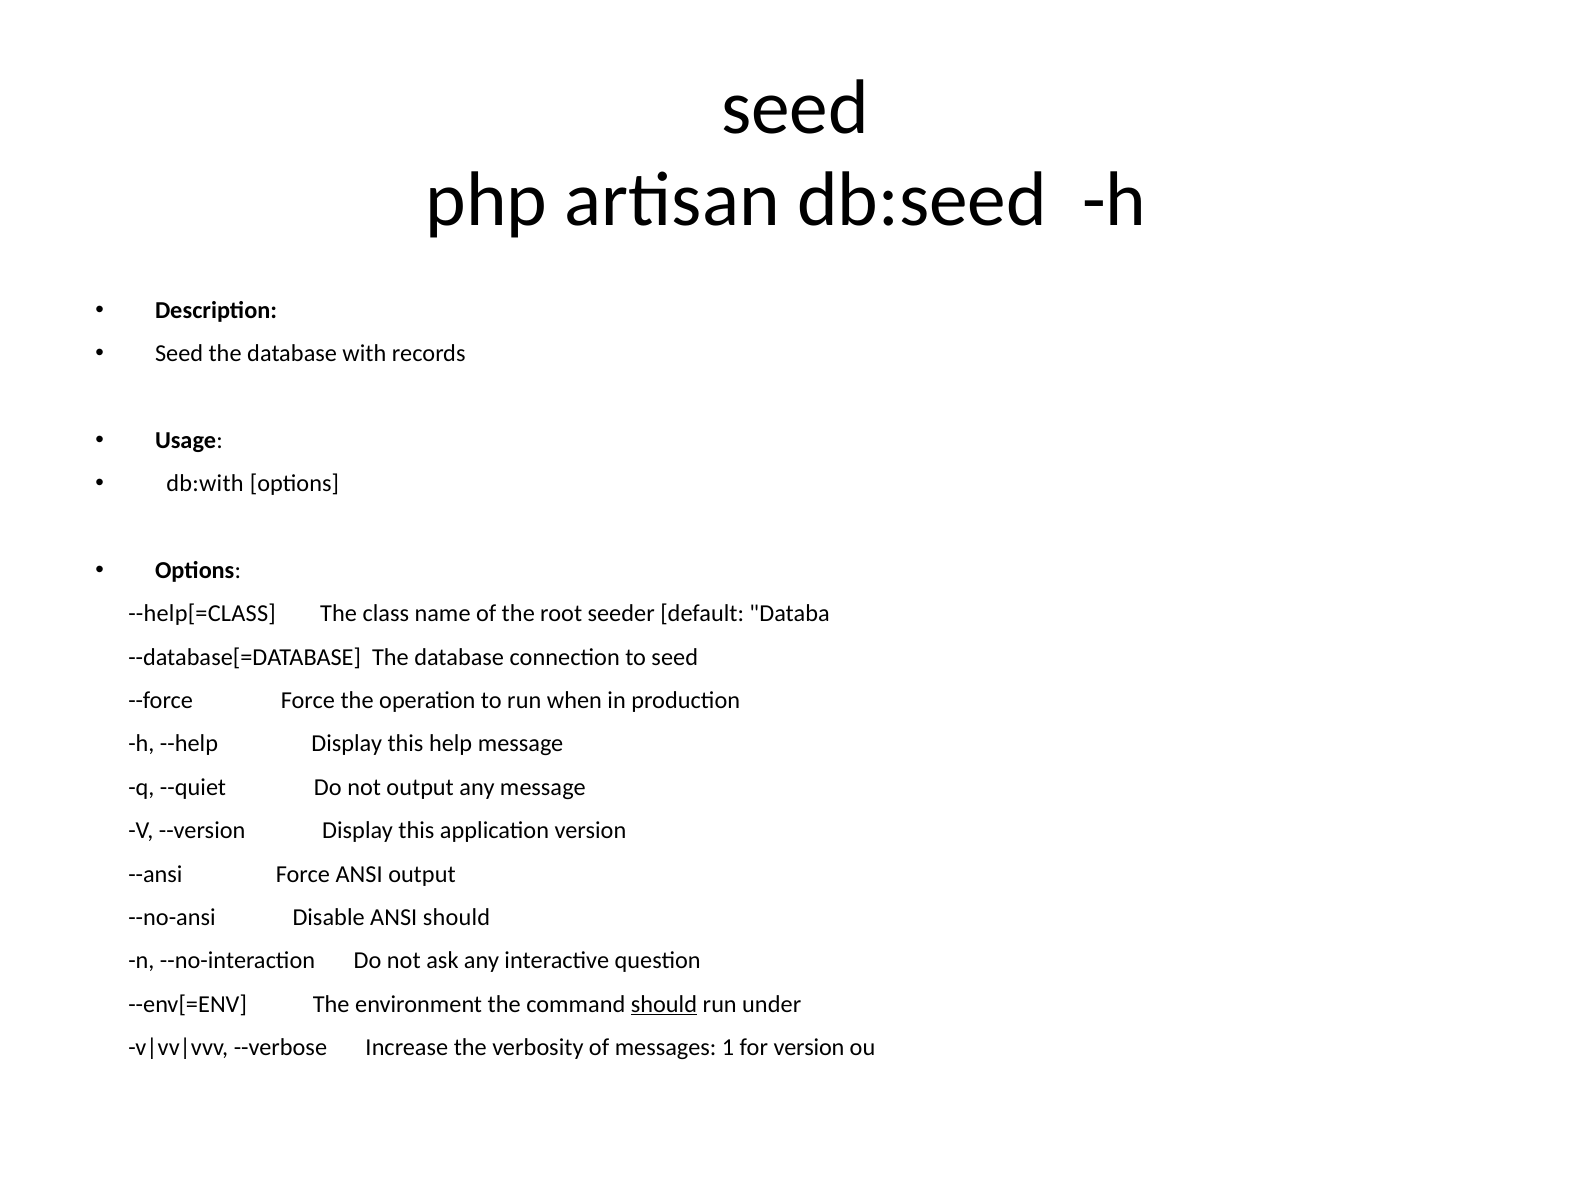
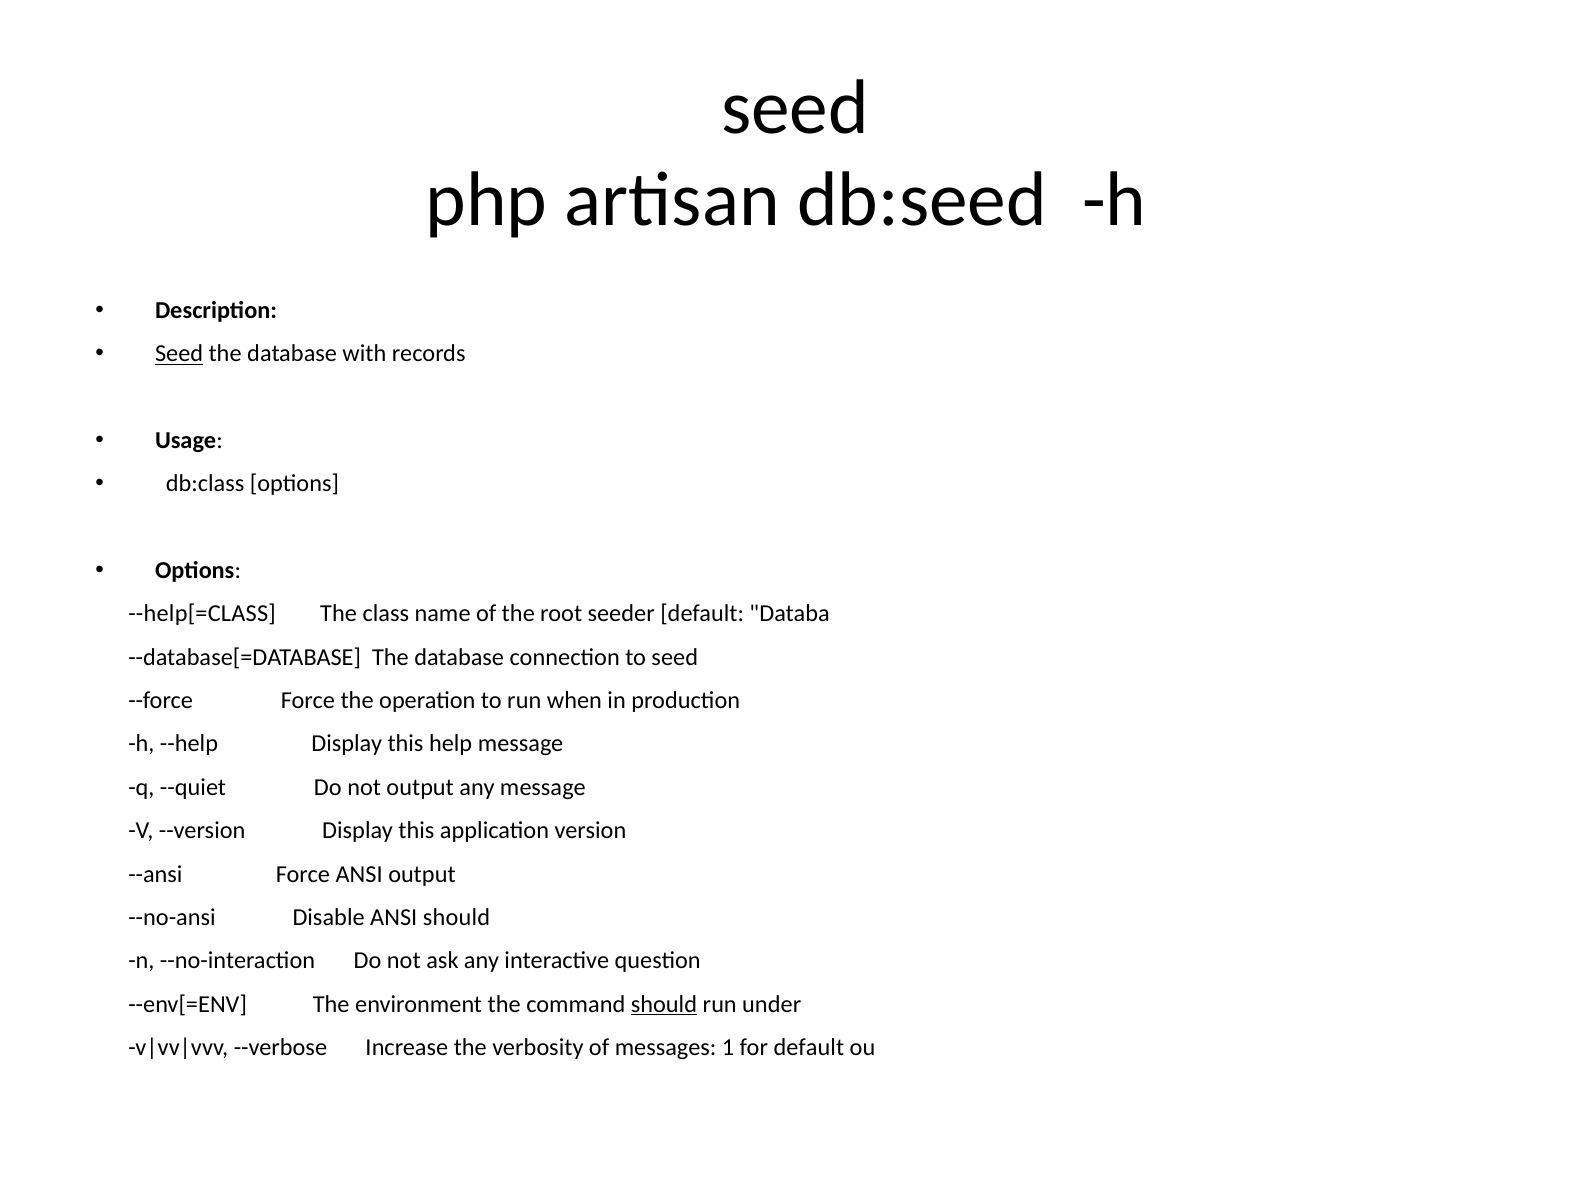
Seed underline: none -> present (179, 354)
db:with: db:with -> db:class (205, 484)
for version: version -> default (809, 1047)
